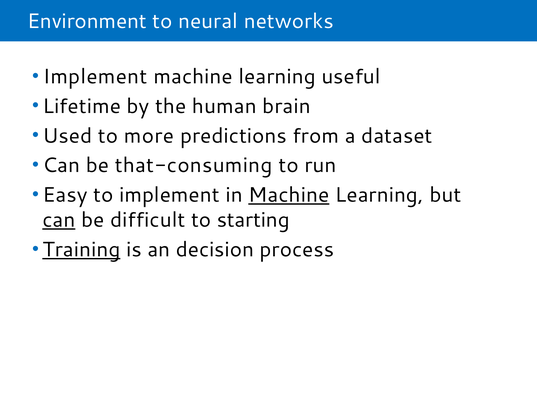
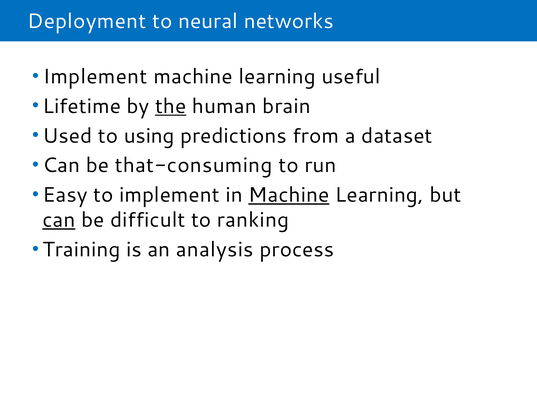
Environment: Environment -> Deployment (87, 21)
the underline: none -> present (171, 106)
more: more -> using (149, 136)
starting: starting -> ranking (253, 220)
Training underline: present -> none (81, 249)
decision: decision -> analysis (215, 249)
